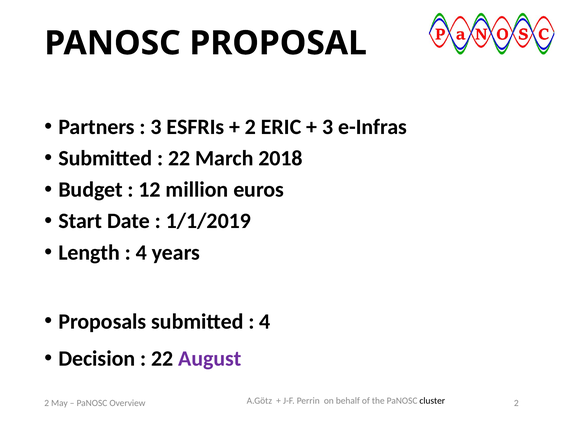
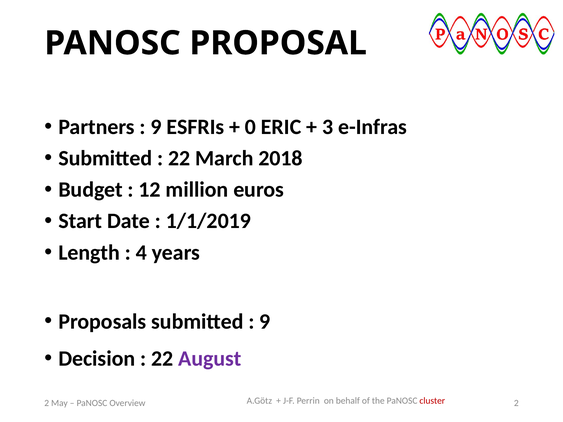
3: 3 -> 9 (156, 127)
2: 2 -> 0 (250, 127)
4: 4 -> 9 (265, 322)
cluster colour: black -> red (432, 401)
